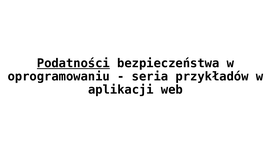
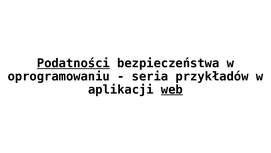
web underline: none -> present (172, 89)
